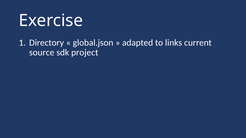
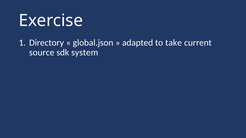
links: links -> take (174, 43)
project: project -> system (85, 53)
